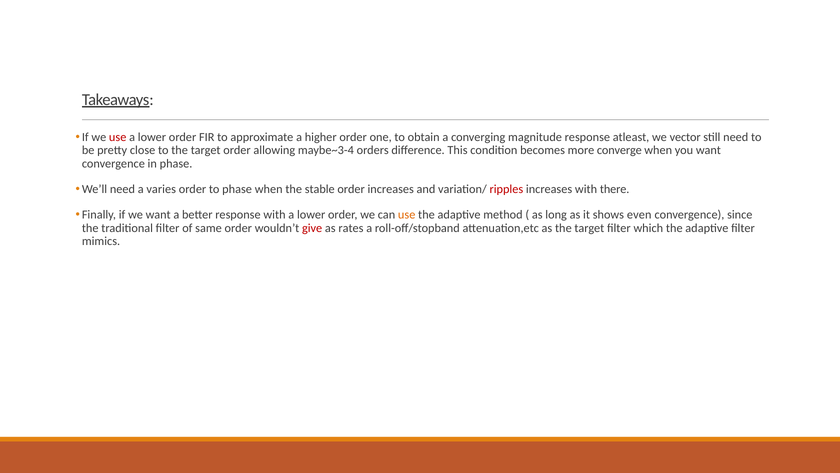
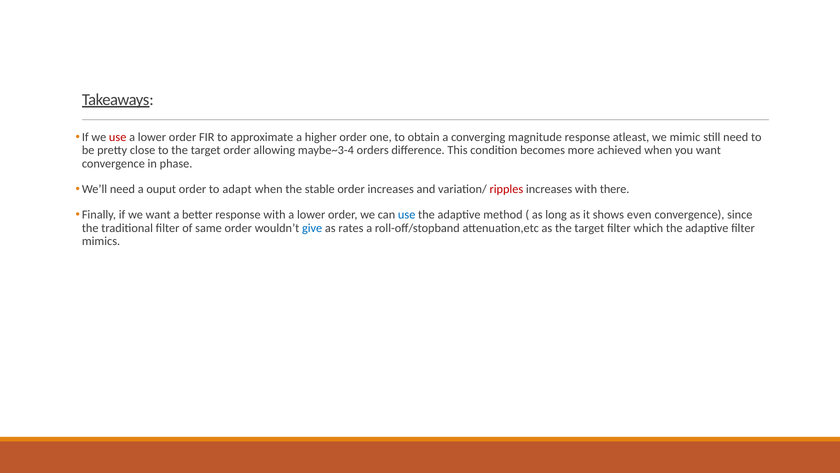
vector: vector -> mimic (685, 137)
converge: converge -> achieved (619, 150)
varies: varies -> ouput (161, 189)
to phase: phase -> adapt (237, 189)
use colour: orange -> blue (407, 214)
give colour: red -> blue (312, 228)
